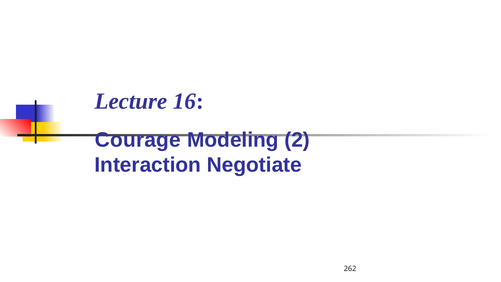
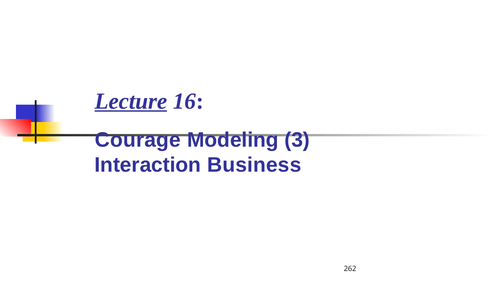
Lecture underline: none -> present (131, 101)
2: 2 -> 3 (297, 140)
Negotiate: Negotiate -> Business (254, 165)
